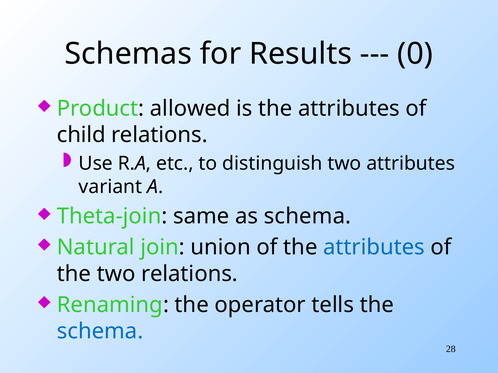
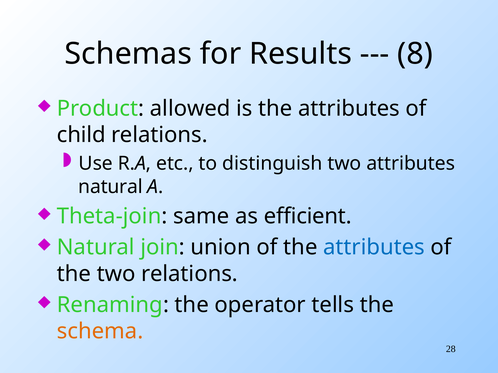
0: 0 -> 8 (415, 54)
variant: variant -> natural (111, 187)
as schema: schema -> efficient (308, 217)
schema colour: blue -> orange (100, 332)
